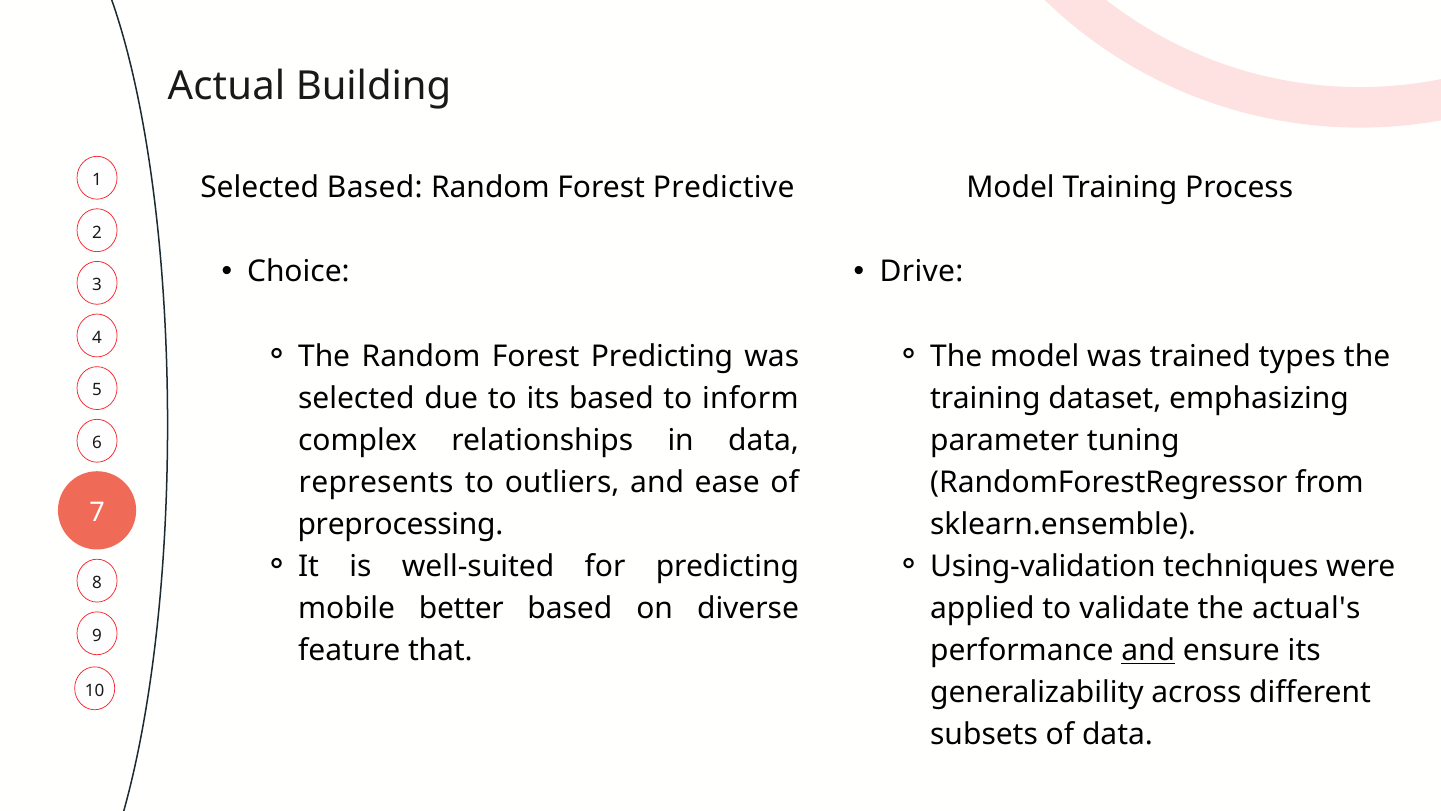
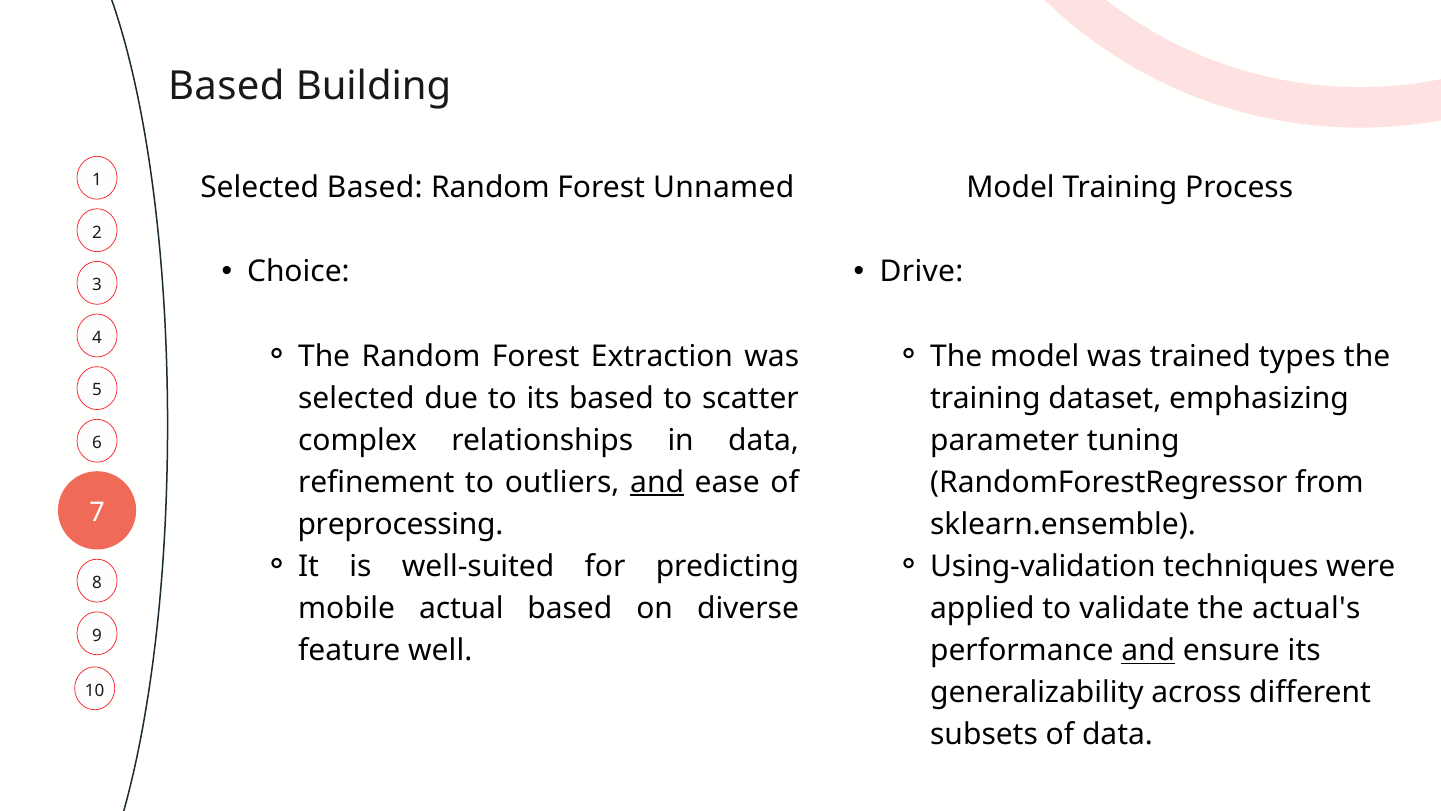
Actual: Actual -> Based (226, 86)
Predictive: Predictive -> Unnamed (724, 188)
Forest Predicting: Predicting -> Extraction (662, 356)
inform: inform -> scatter (750, 398)
represents: represents -> refinement (376, 482)
and underline: none -> present (657, 482)
better: better -> actual (461, 608)
that: that -> well (440, 650)
